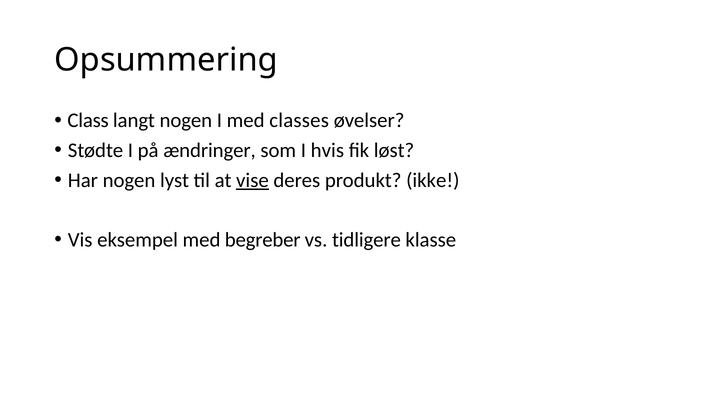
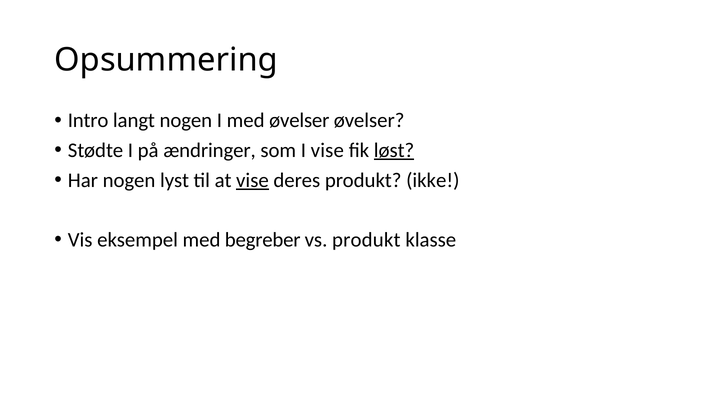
Class: Class -> Intro (88, 121)
med classes: classes -> øvelser (299, 121)
I hvis: hvis -> vise (327, 151)
løst underline: none -> present (394, 151)
vs tidligere: tidligere -> produkt (366, 240)
